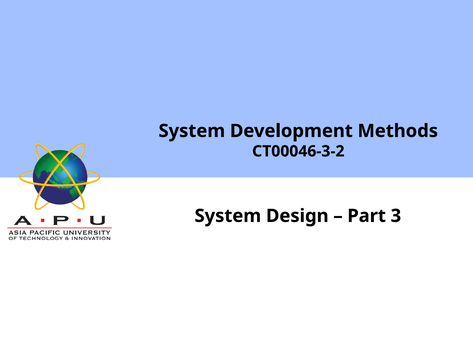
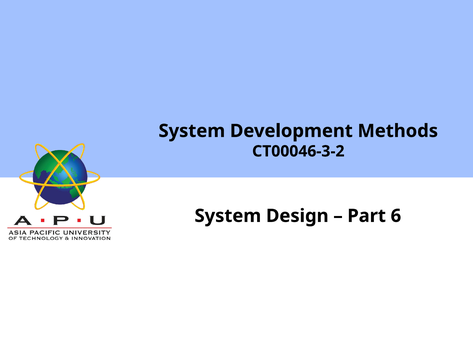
3: 3 -> 6 (396, 216)
